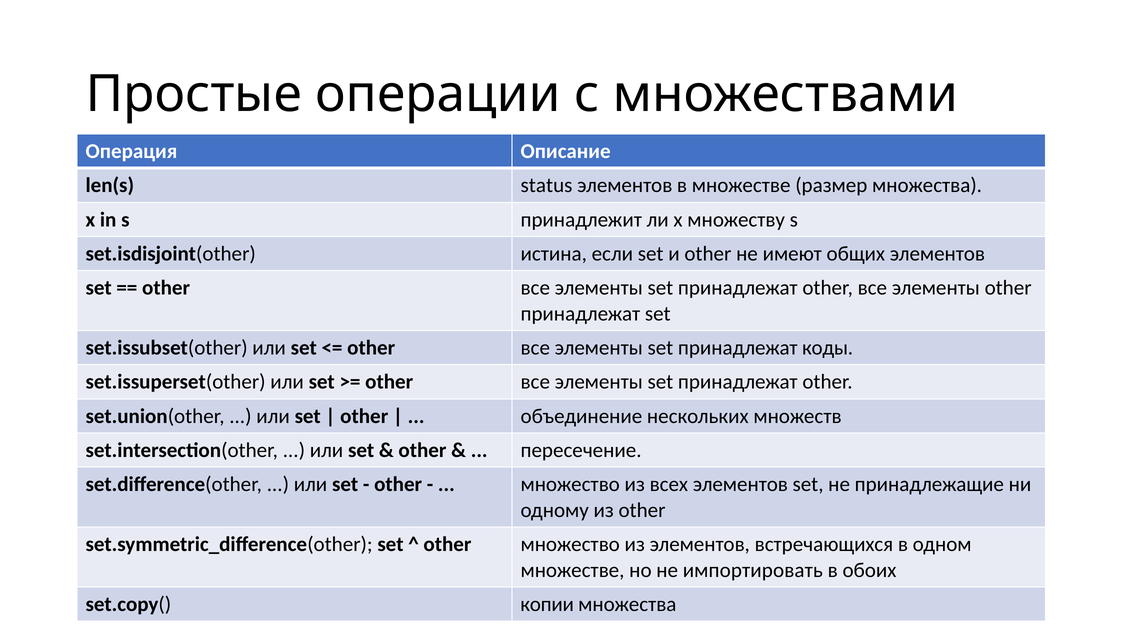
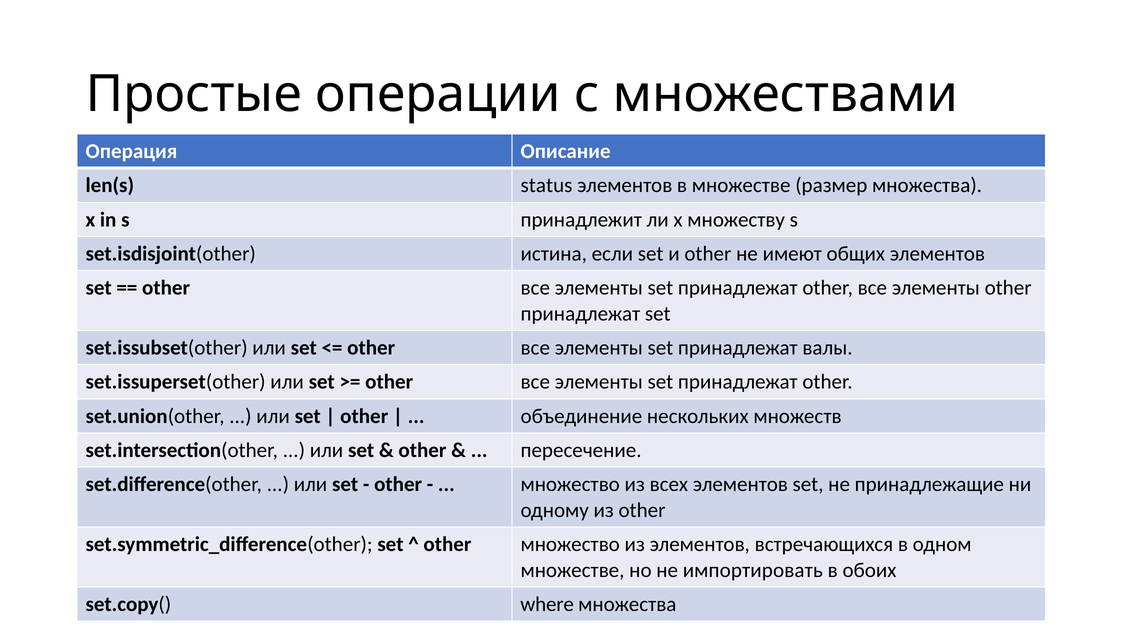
коды: коды -> валы (827, 348)
копии: копии -> where (547, 604)
